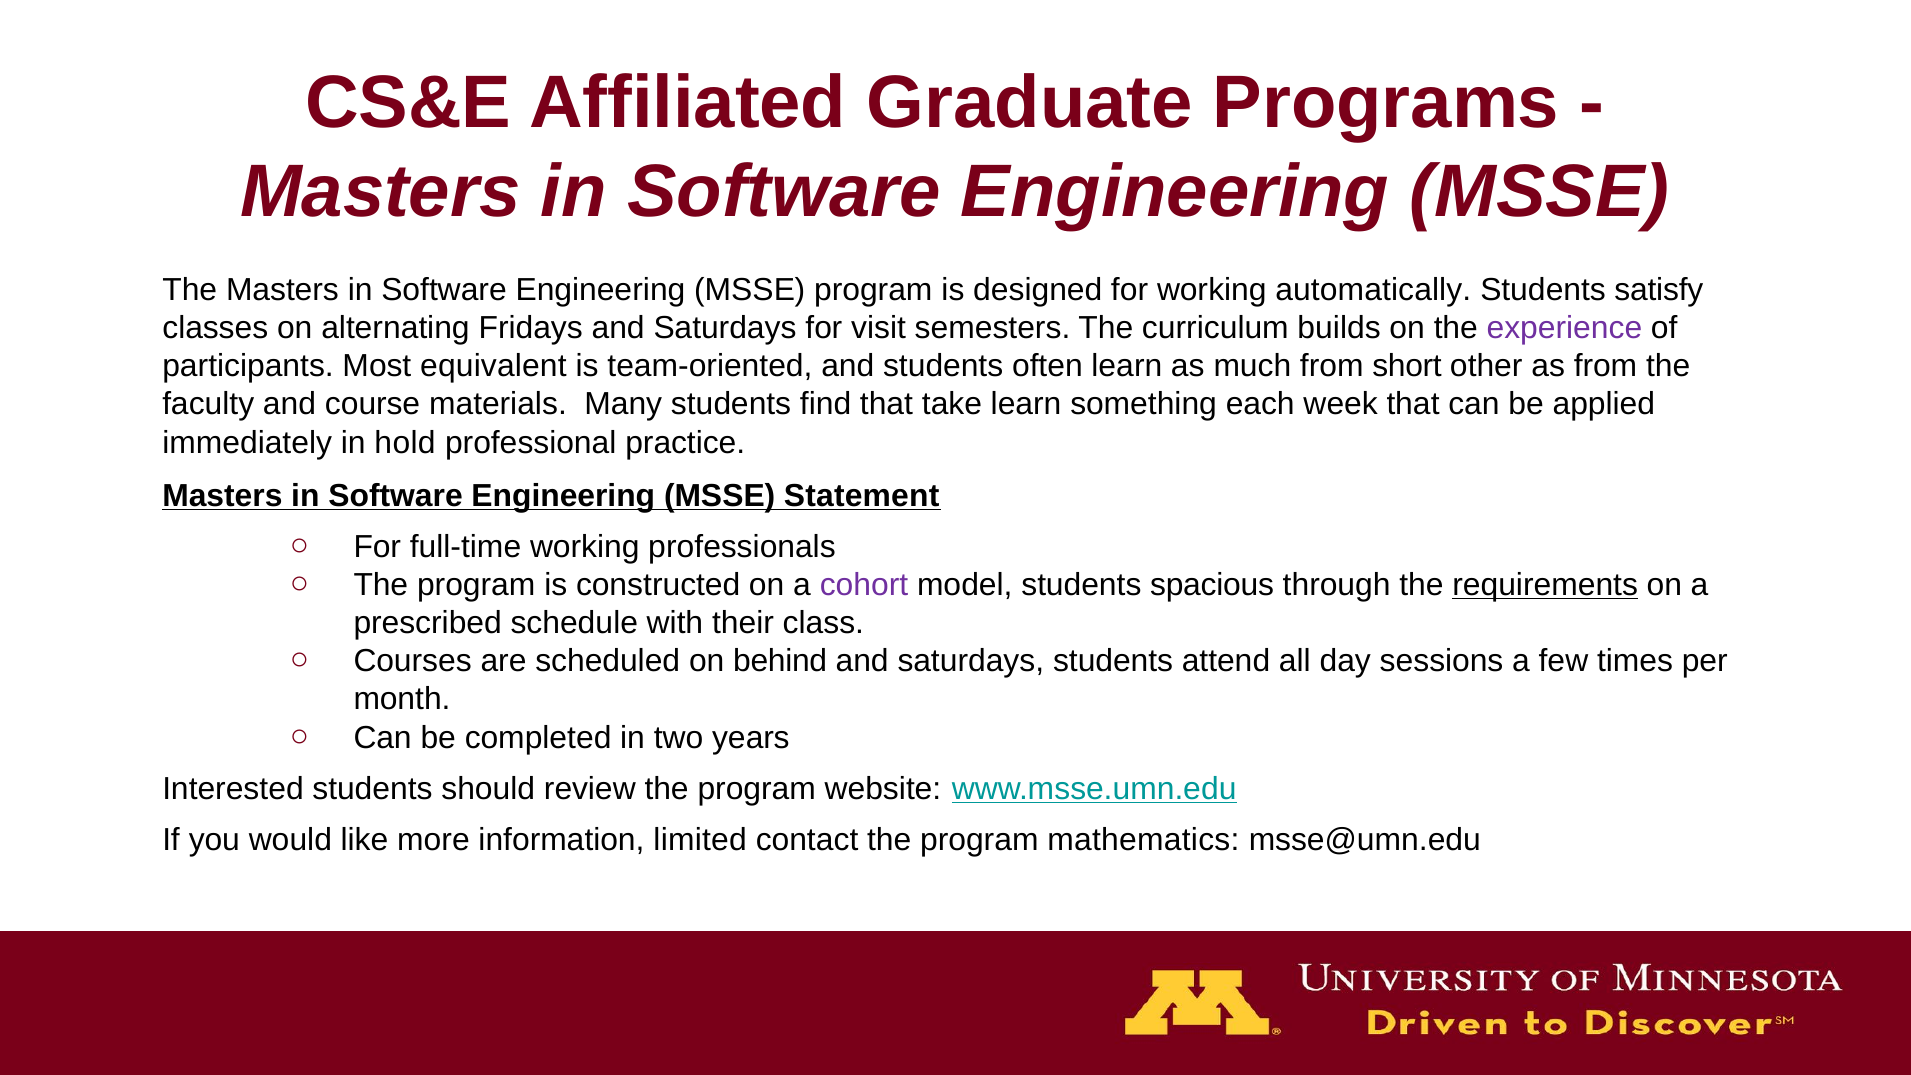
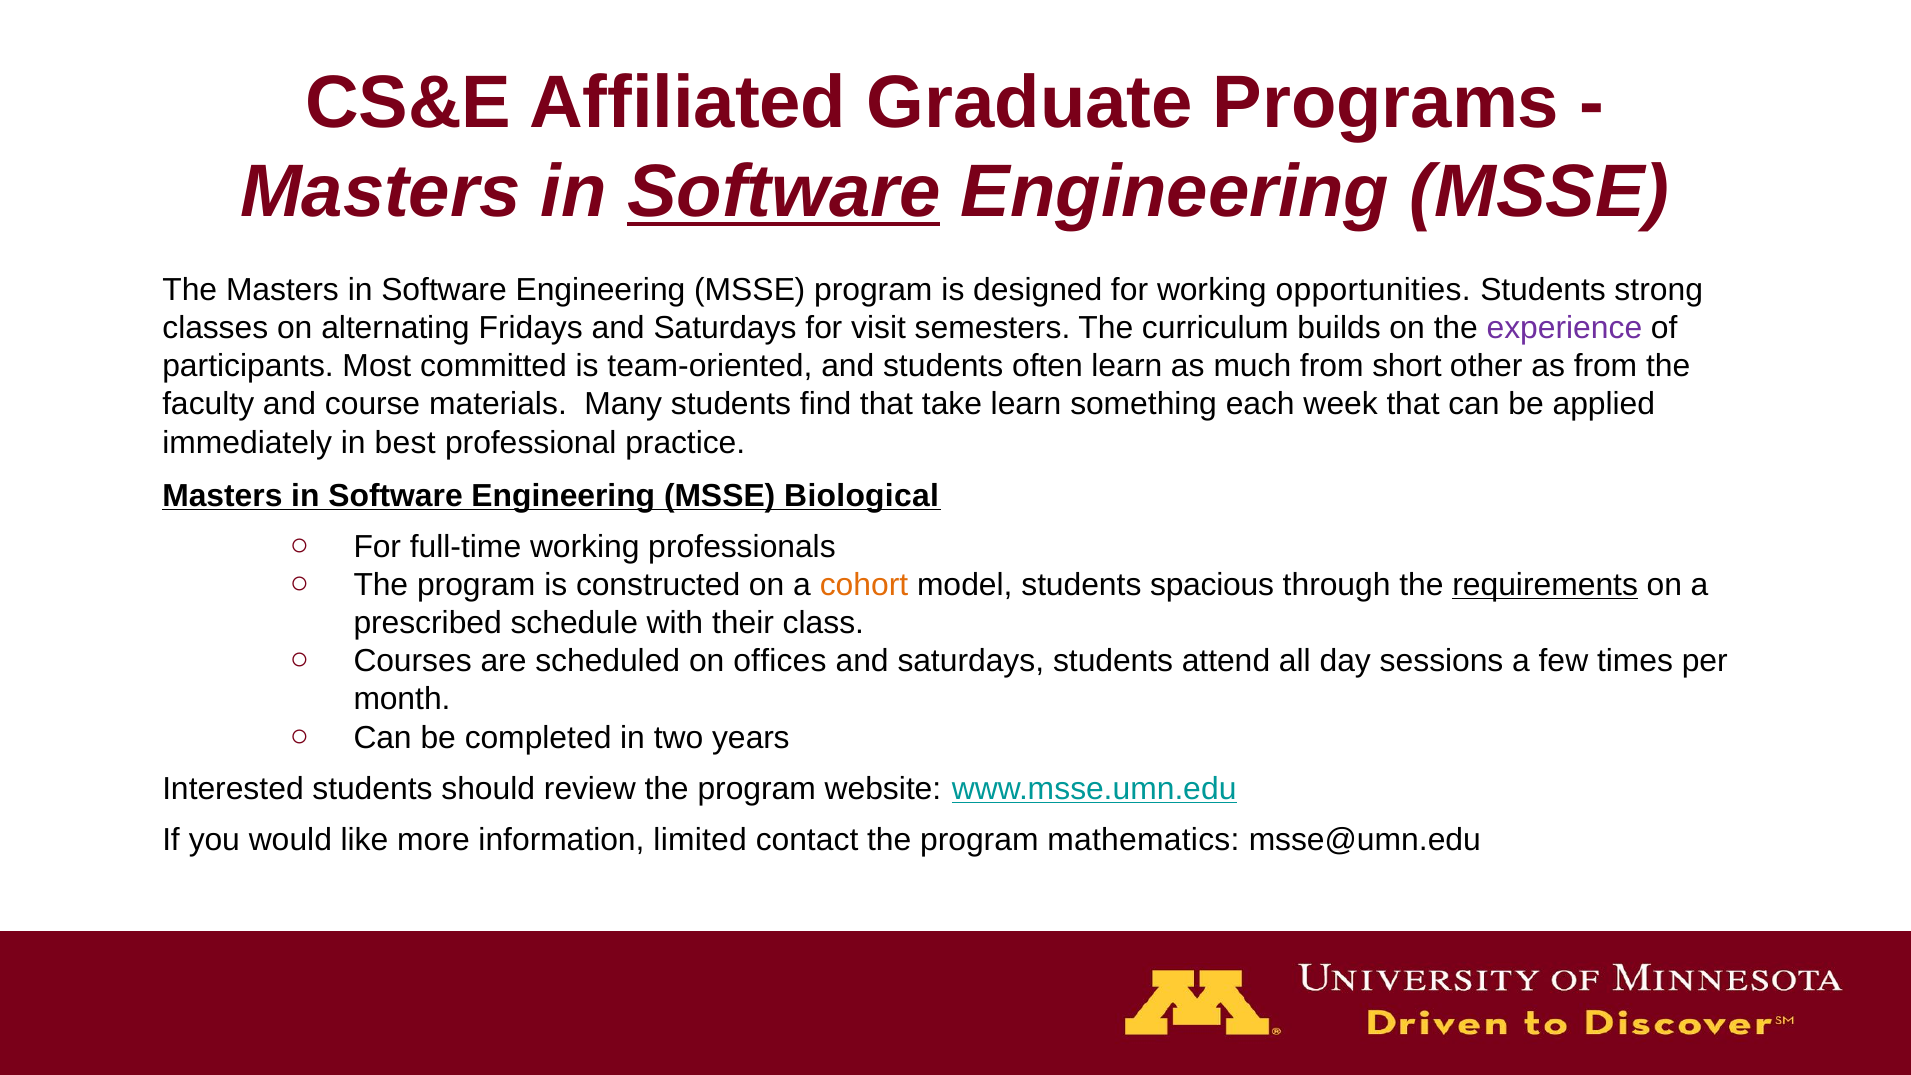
Software underline: none -> present (784, 192)
automatically: automatically -> opportunities (1373, 290)
satisfy: satisfy -> strong (1659, 290)
equivalent: equivalent -> committed (494, 366)
hold: hold -> best (405, 442)
Statement: Statement -> Biological (862, 496)
cohort colour: purple -> orange (864, 585)
behind: behind -> offices (780, 661)
